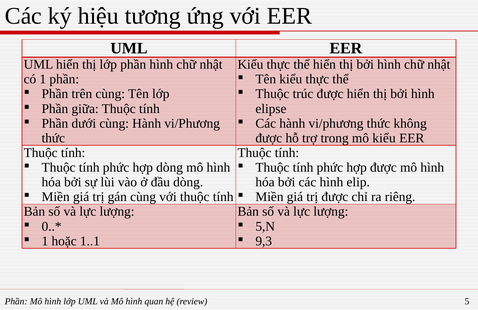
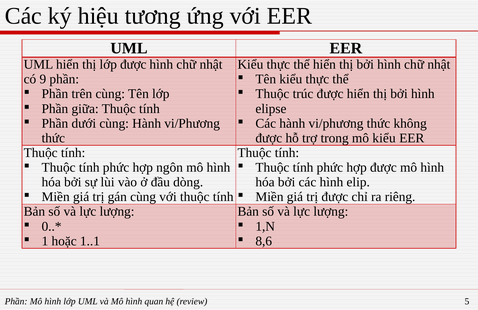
lớp phần: phần -> được (133, 65)
có 1: 1 -> 9 (43, 79)
hợp dòng: dòng -> ngôn (170, 168)
5,N: 5,N -> 1,N (265, 227)
9,3: 9,3 -> 8,6 (264, 242)
